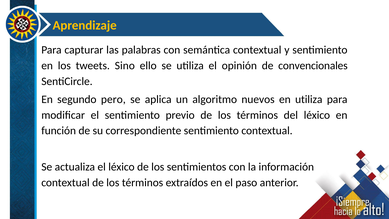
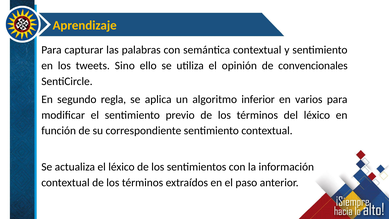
pero: pero -> regla (113, 99)
nuevos: nuevos -> inferior (258, 99)
en utiliza: utiliza -> varios (309, 99)
